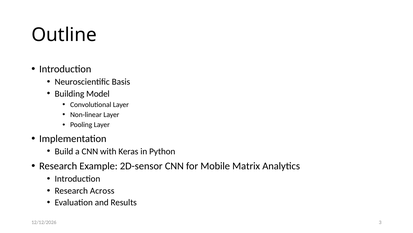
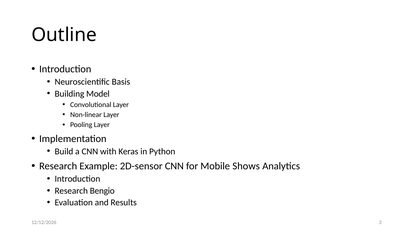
Matrix: Matrix -> Shows (246, 166)
Across: Across -> Bengio (102, 190)
